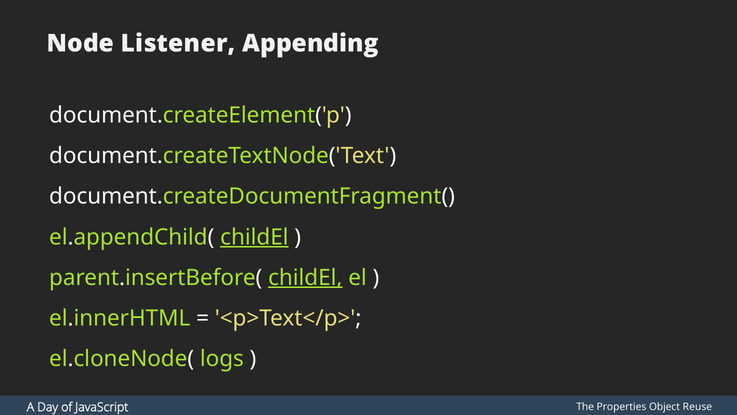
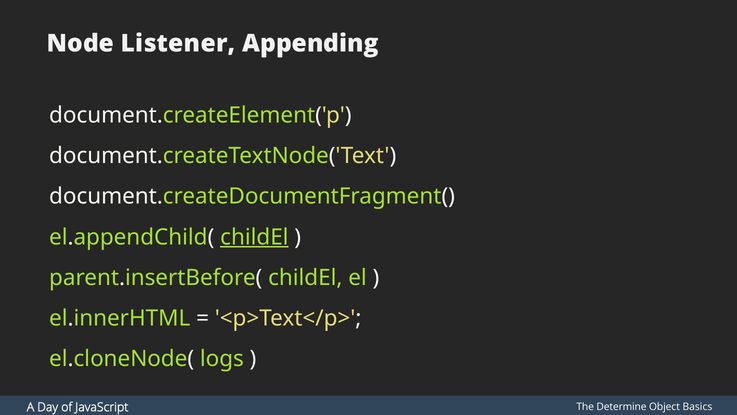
childEl underline: present -> none (305, 277)
Properties: Properties -> Determine (621, 406)
Reuse: Reuse -> Basics (697, 406)
